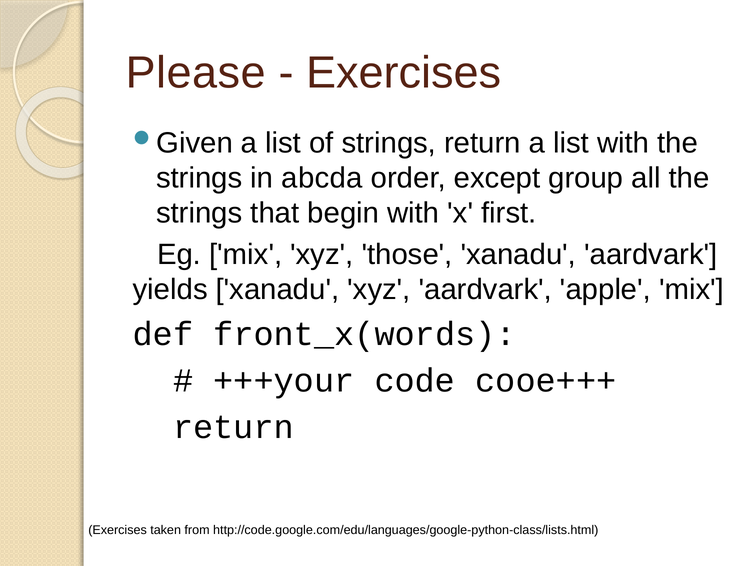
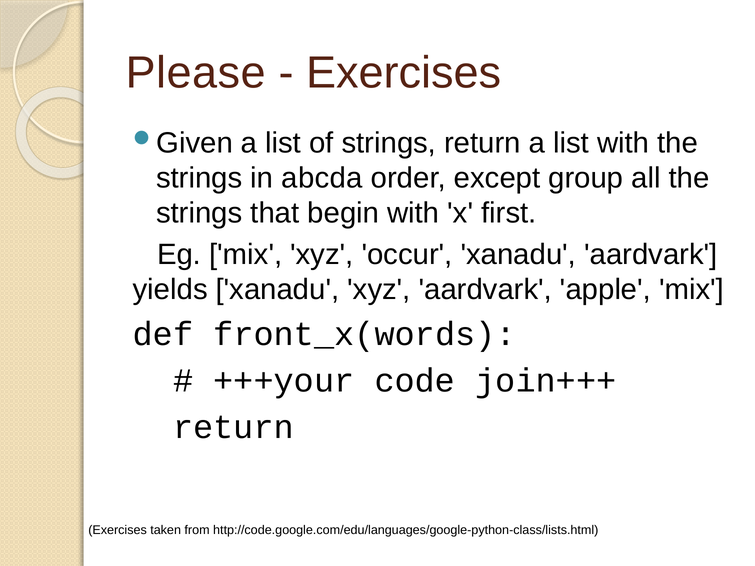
those: those -> occur (407, 255)
cooe+++: cooe+++ -> join+++ (546, 381)
